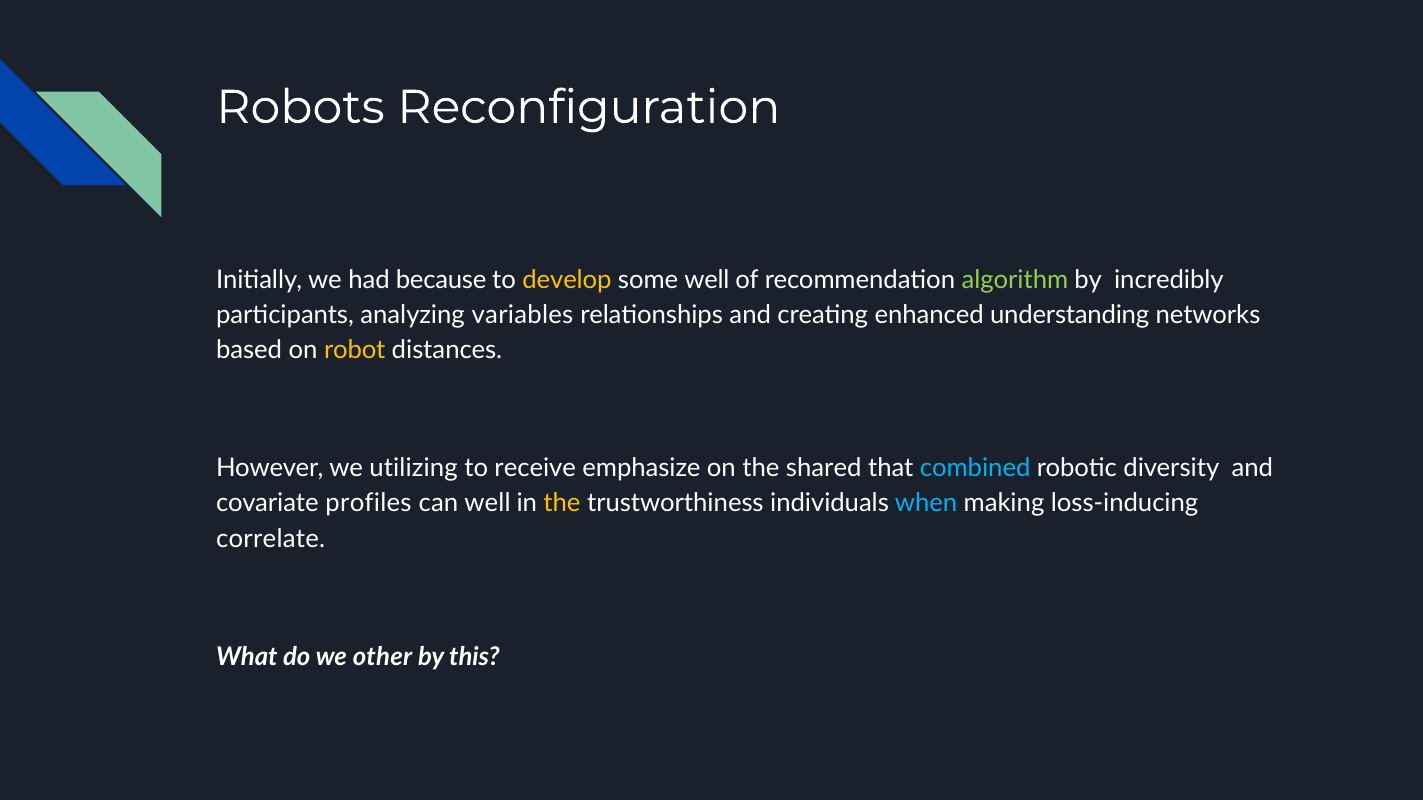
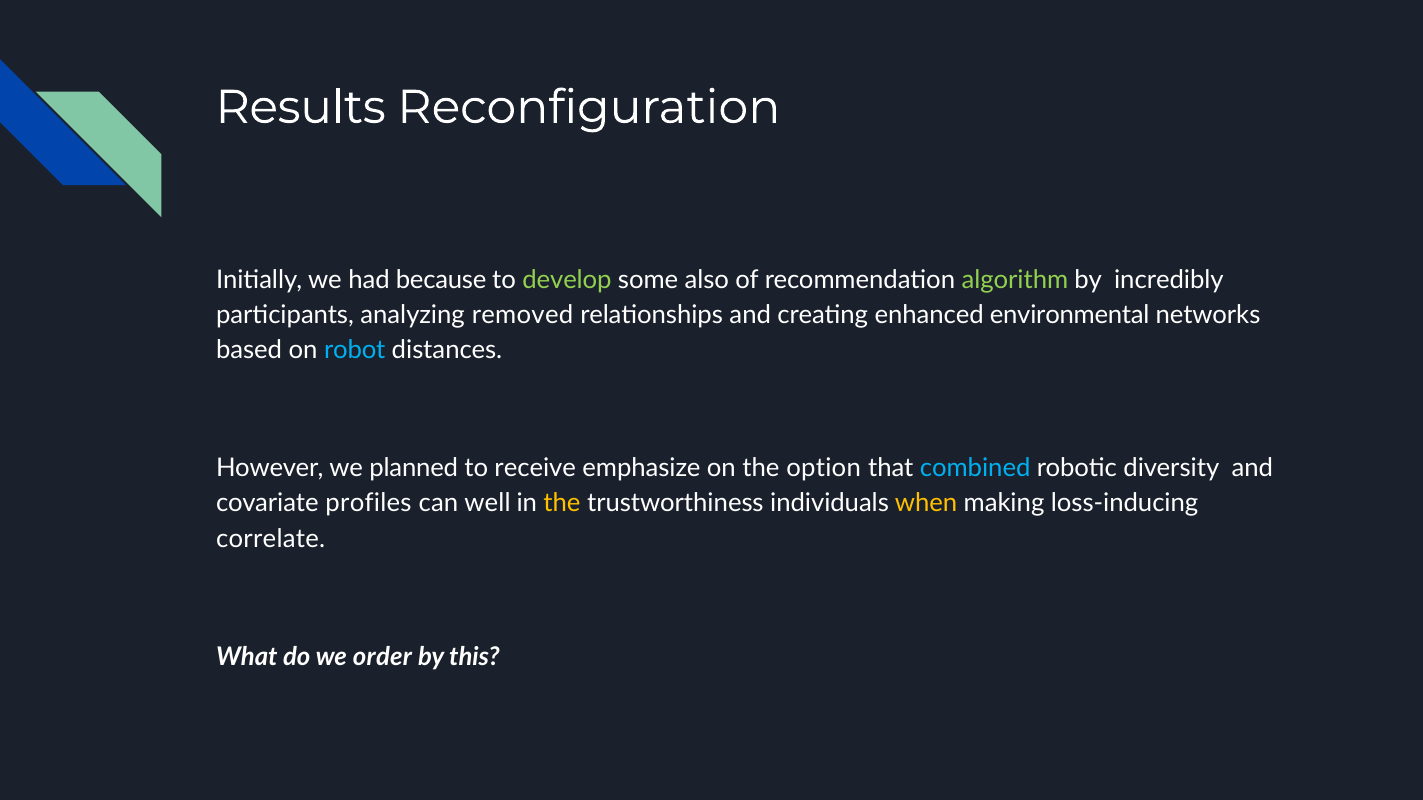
Robots: Robots -> Results (301, 107)
develop colour: yellow -> light green (567, 280)
some well: well -> also (707, 280)
variables: variables -> removed (523, 315)
understanding: understanding -> environmental (1070, 315)
robot colour: yellow -> light blue (355, 350)
utilizing: utilizing -> planned (414, 468)
shared: shared -> option (824, 468)
when colour: light blue -> yellow (926, 504)
other: other -> order (382, 657)
